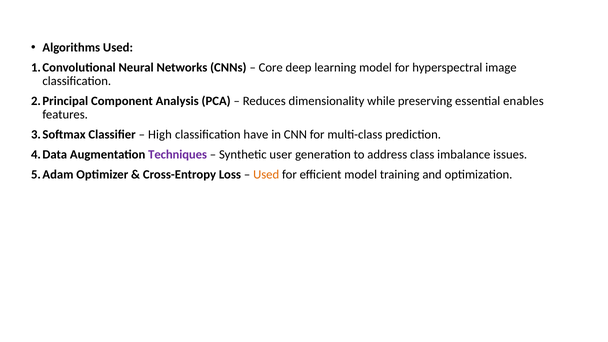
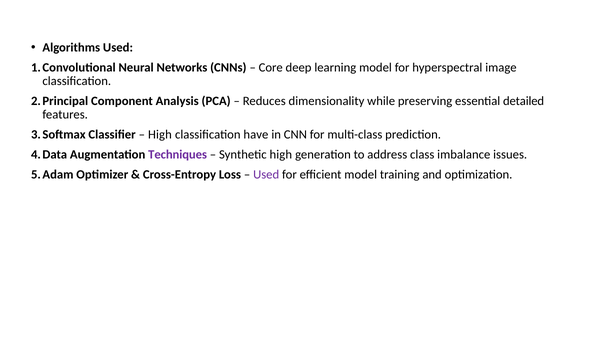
enables: enables -> detailed (524, 101)
Synthetic user: user -> high (281, 155)
Used colour: orange -> purple (266, 175)
